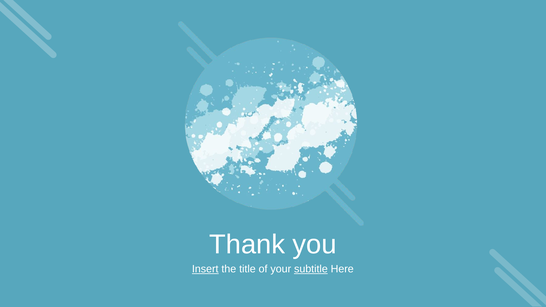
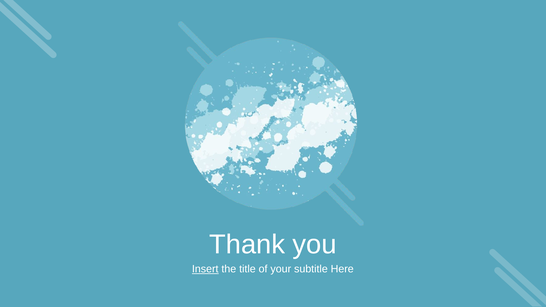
subtitle underline: present -> none (311, 269)
